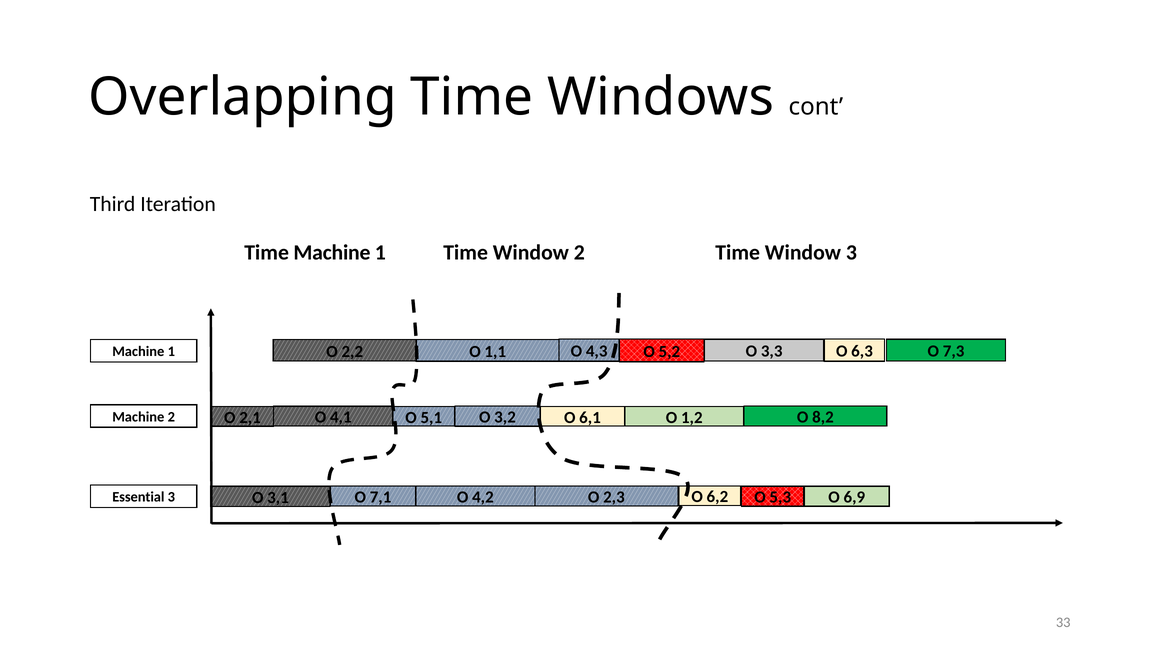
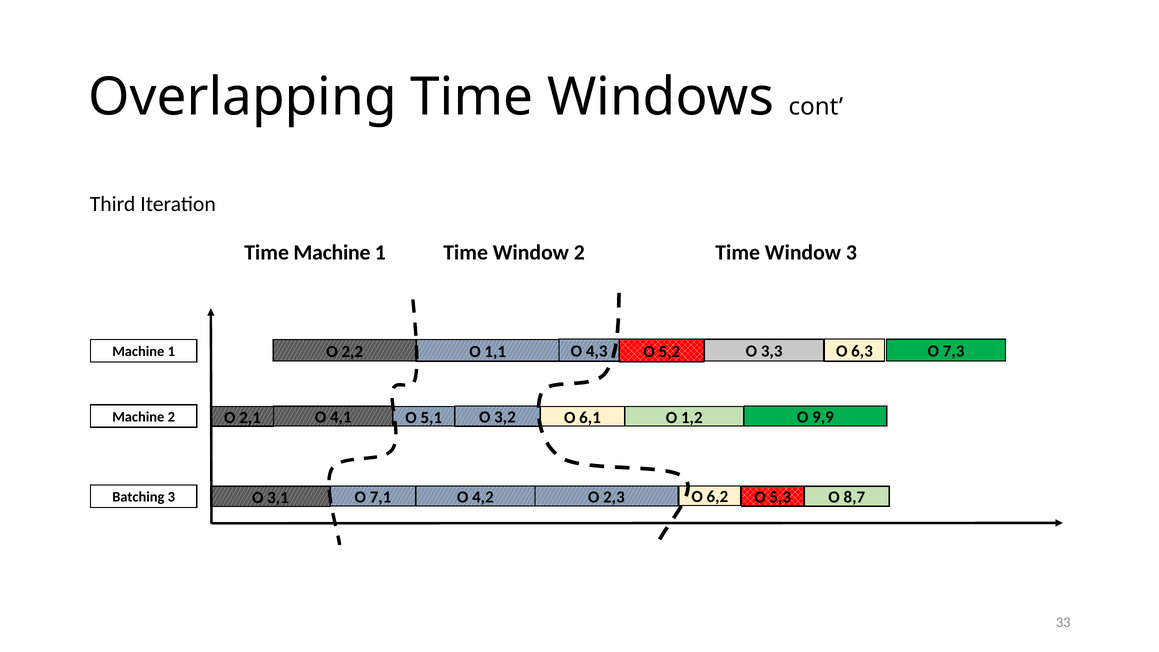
8,2: 8,2 -> 9,9 (823, 417)
6,9: 6,9 -> 8,7 (854, 497)
Essential: Essential -> Batching (138, 497)
